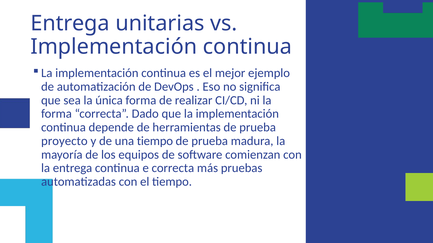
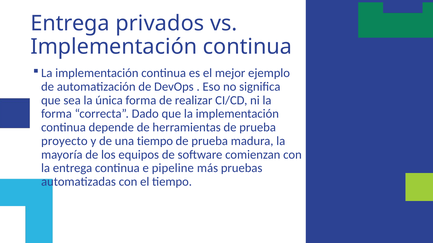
unitarias: unitarias -> privados (160, 24)
e correcta: correcta -> pipeline (173, 168)
